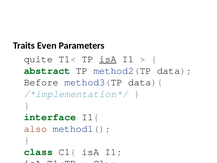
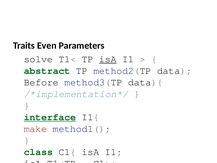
quite: quite -> solve (38, 59)
interface underline: none -> present (50, 117)
also: also -> make (35, 128)
